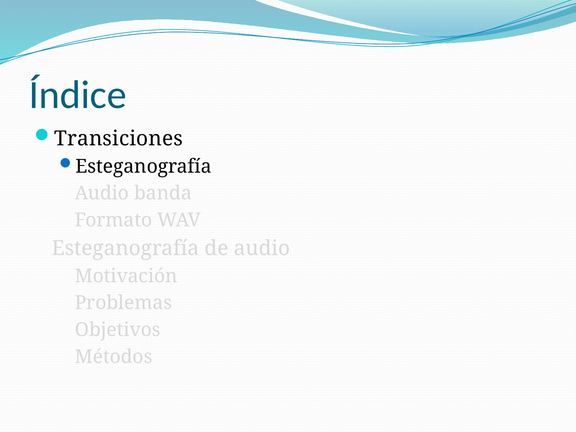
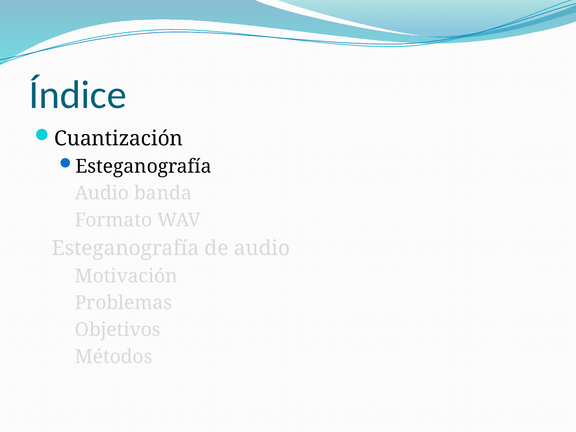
Transiciones: Transiciones -> Cuantización (119, 139)
